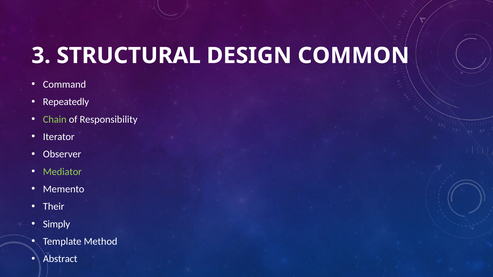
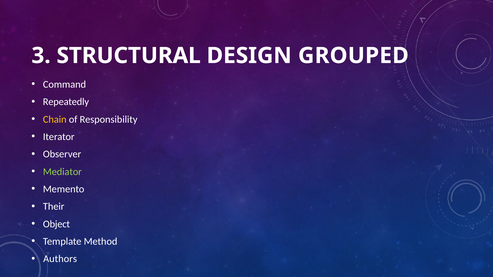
COMMON: COMMON -> GROUPED (353, 56)
Chain colour: light green -> yellow (55, 119)
Simply: Simply -> Object (57, 224)
Abstract: Abstract -> Authors (60, 259)
